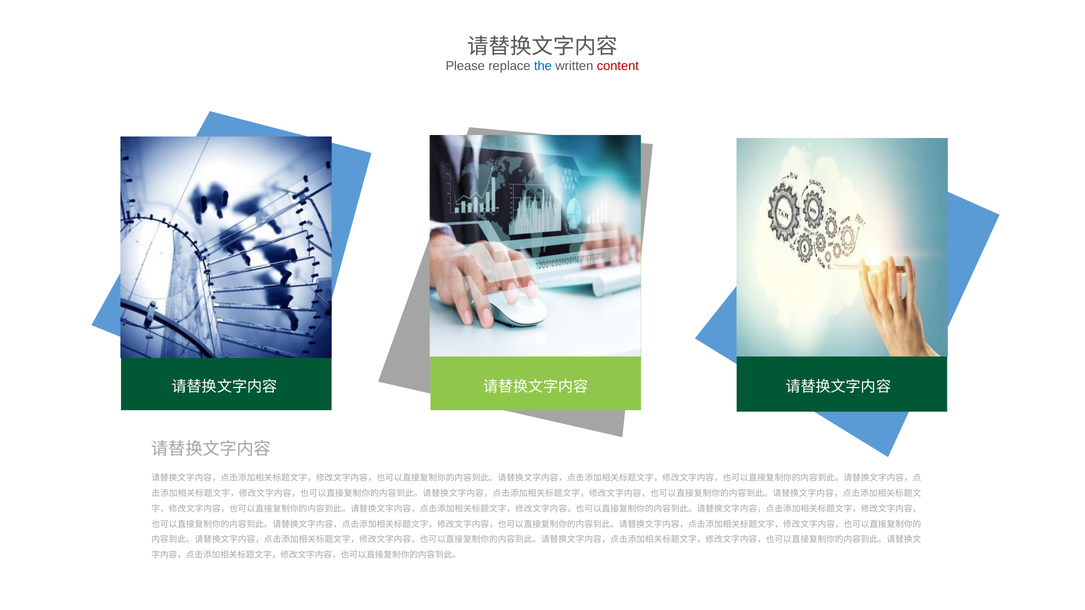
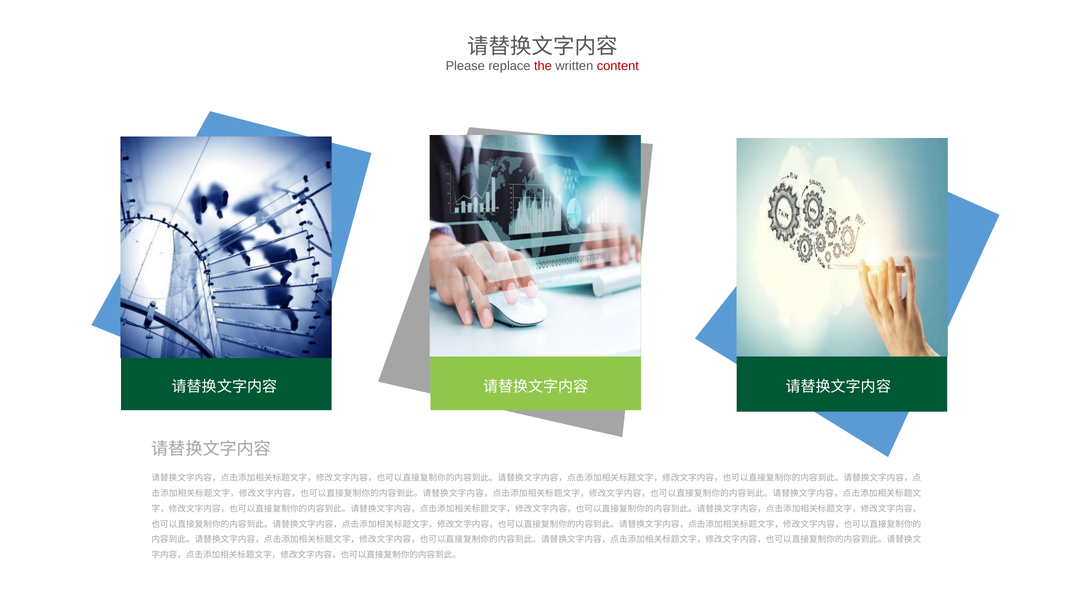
the colour: blue -> red (543, 66)
